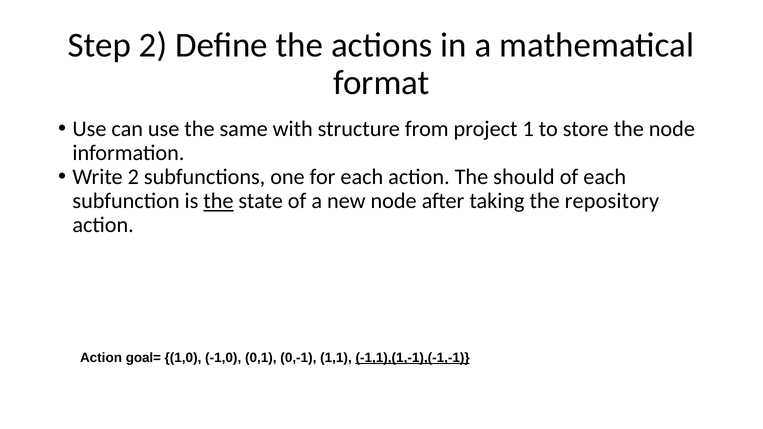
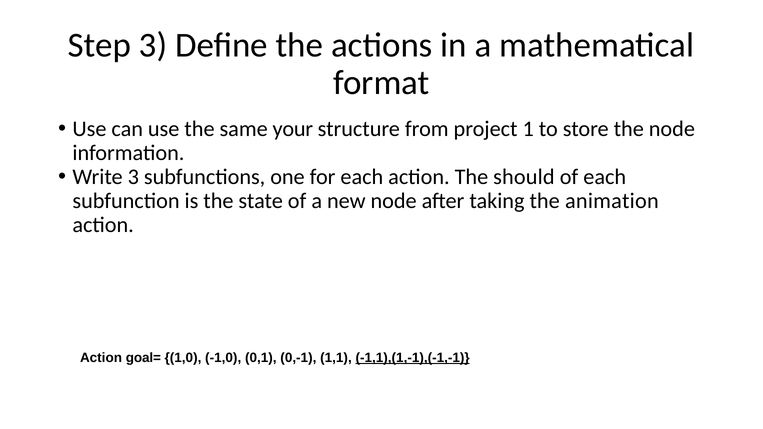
Step 2: 2 -> 3 (153, 45)
with: with -> your (293, 129)
Write 2: 2 -> 3 (133, 177)
the underline: present -> none (218, 201)
repository: repository -> animation (612, 201)
